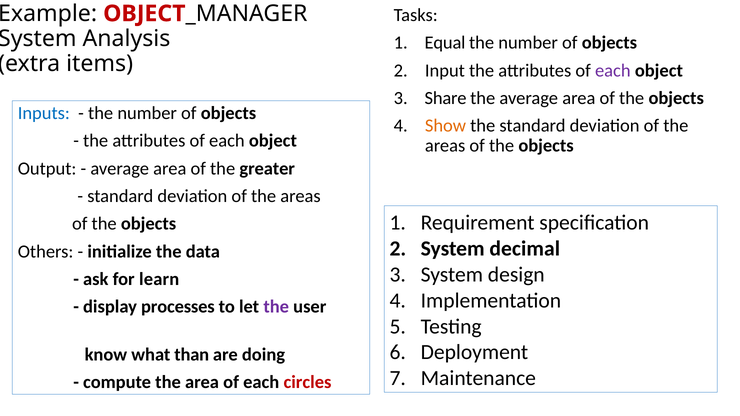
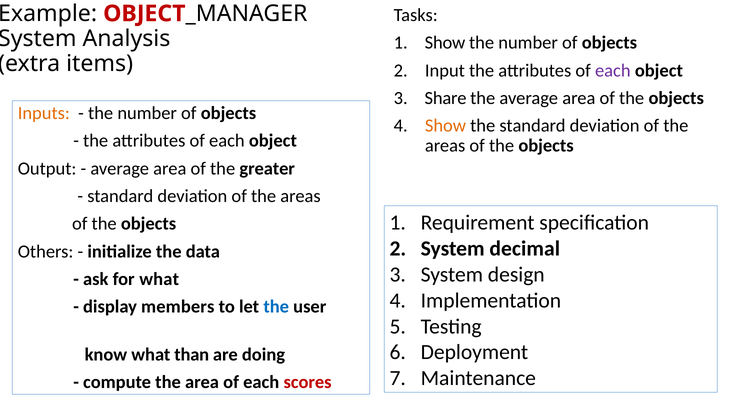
Equal: Equal -> Show (445, 43)
Inputs colour: blue -> orange (44, 113)
for learn: learn -> what (159, 279)
processes: processes -> members (178, 307)
the colour: purple -> blue (276, 307)
circles: circles -> scores (308, 382)
